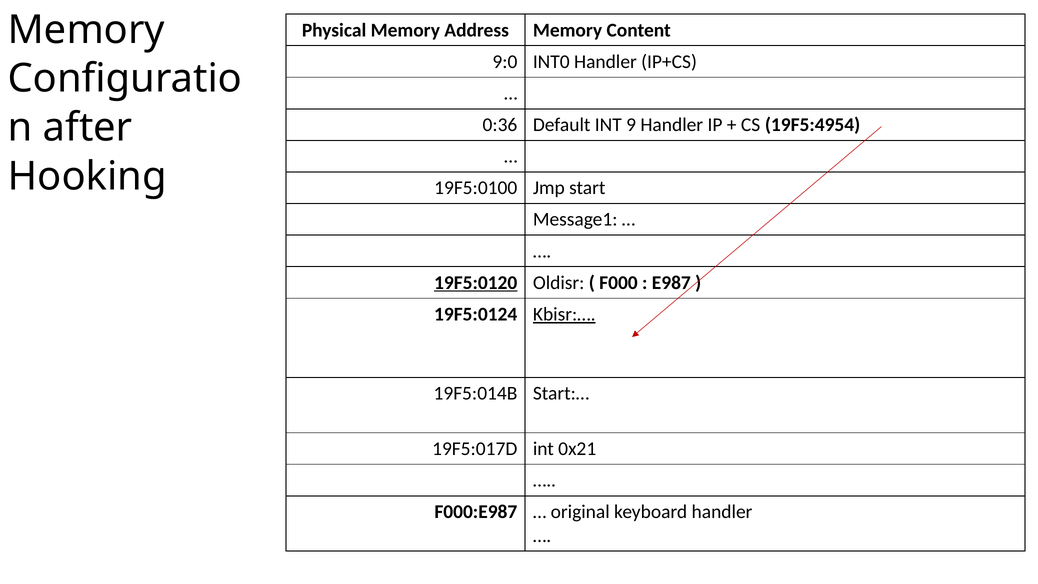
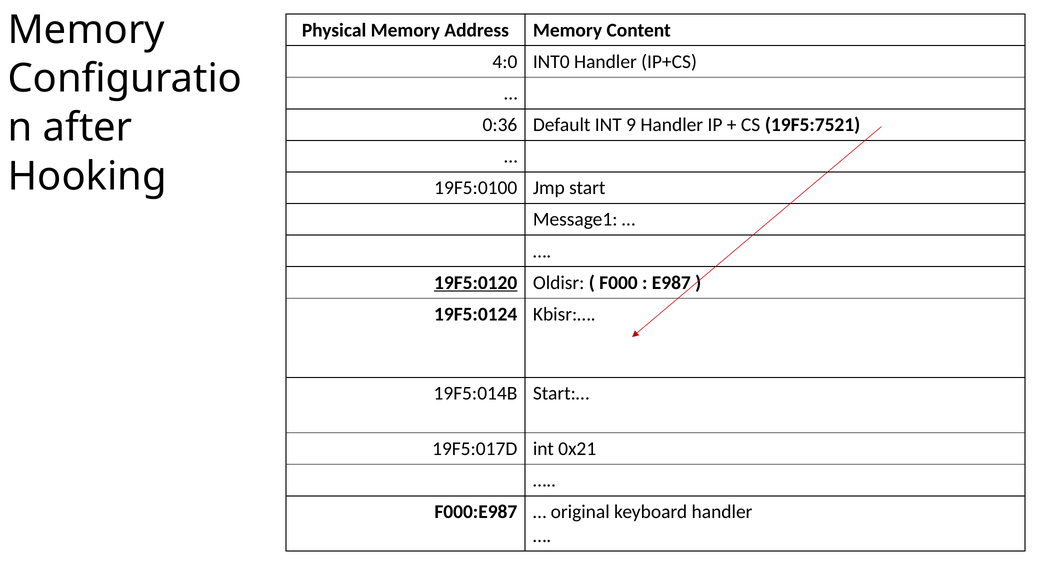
9:0: 9:0 -> 4:0 (505, 62)
19F5:4954: 19F5:4954 -> 19F5:7521 (813, 125)
Kbisr:… underline: present -> none (564, 314)
